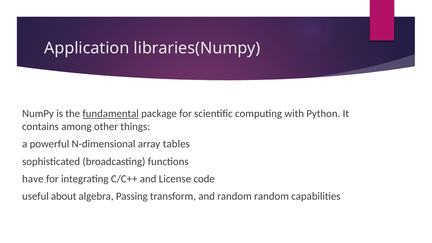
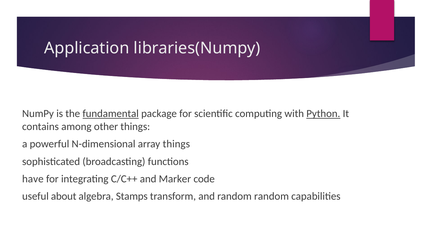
Python underline: none -> present (323, 114)
array tables: tables -> things (176, 144)
License: License -> Marker (175, 179)
Passing: Passing -> Stamps (132, 196)
